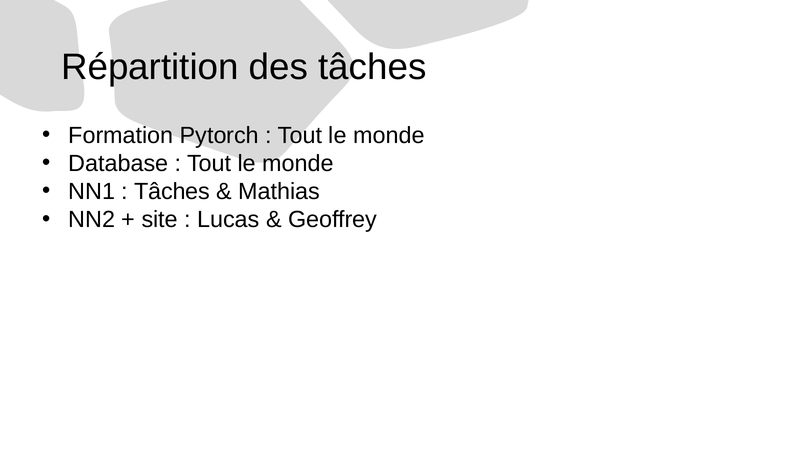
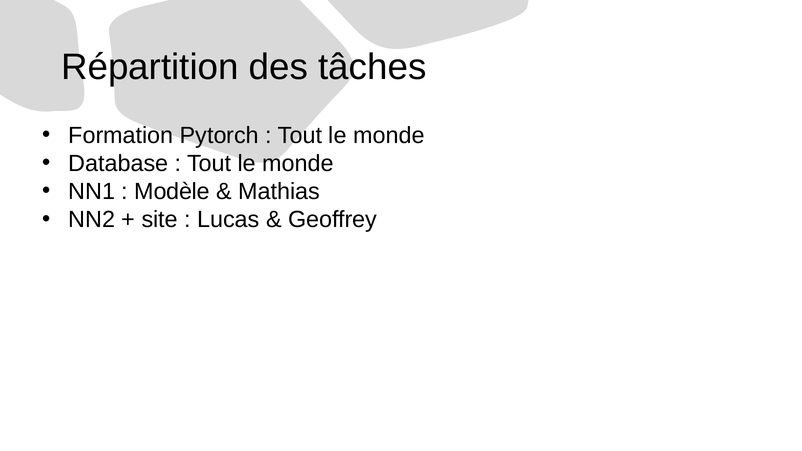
Tâches: Tâches -> Modèle (172, 192)
